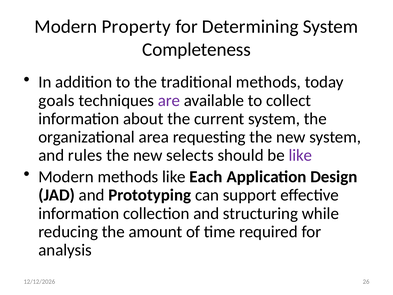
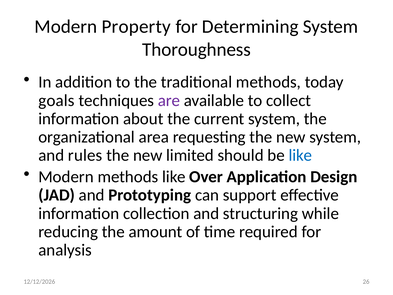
Completeness: Completeness -> Thoroughness (196, 49)
selects: selects -> limited (190, 155)
like colour: purple -> blue (300, 155)
Each: Each -> Over (206, 177)
